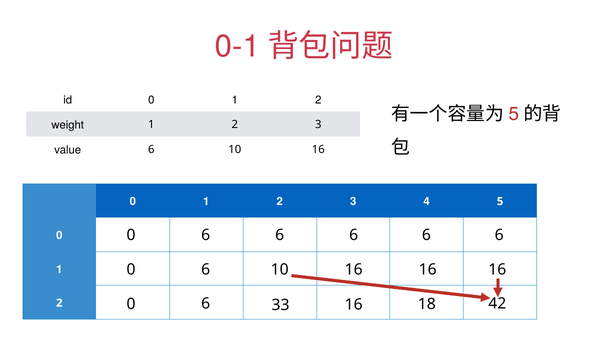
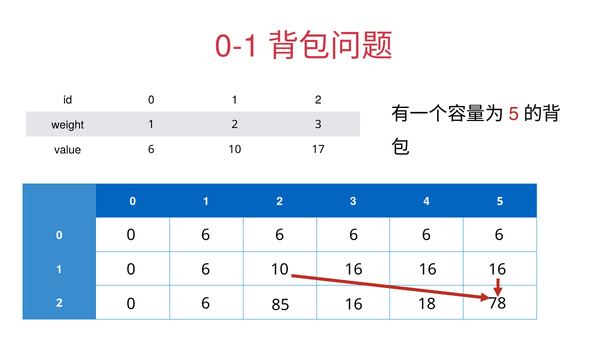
value 6 10 16: 16 -> 17 (318, 150)
33: 33 -> 85 (281, 306)
42: 42 -> 78 (497, 304)
